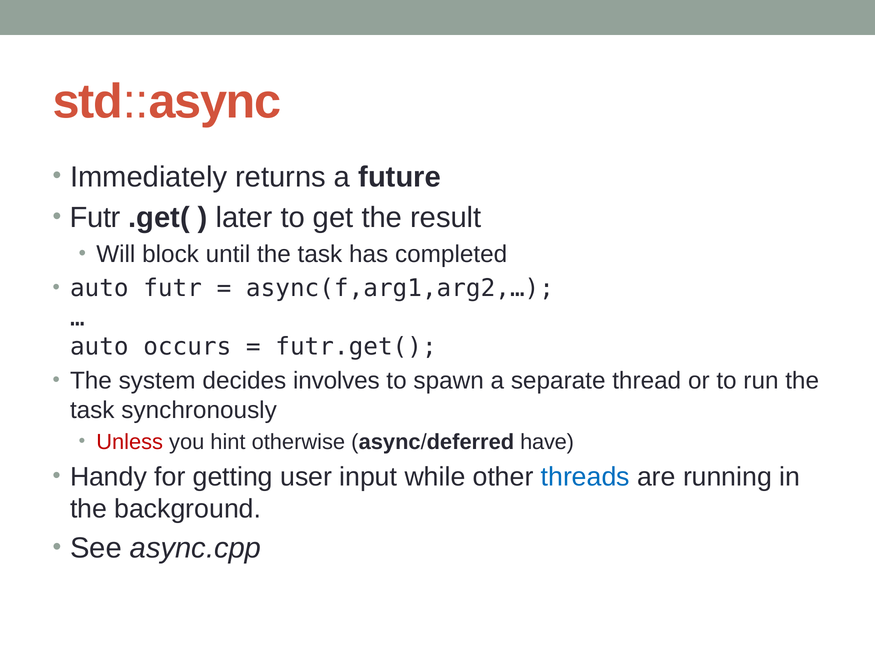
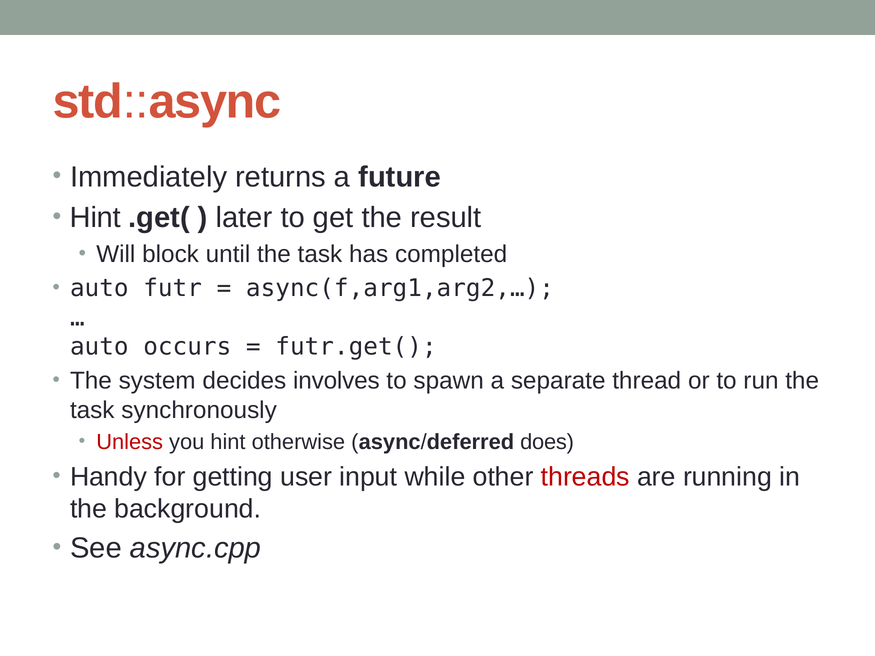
Futr: Futr -> Hint (95, 218)
have: have -> does (547, 442)
threads colour: blue -> red (585, 477)
